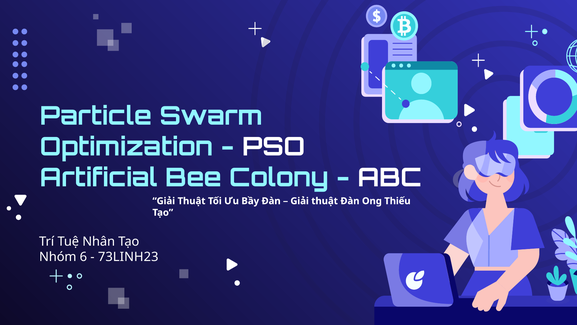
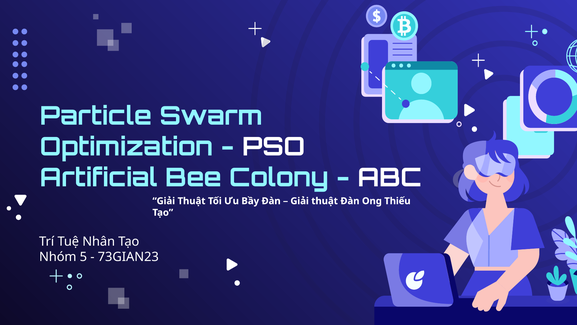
6: 6 -> 5 (83, 257)
73LINH23: 73LINH23 -> 73GIAN23 (128, 257)
